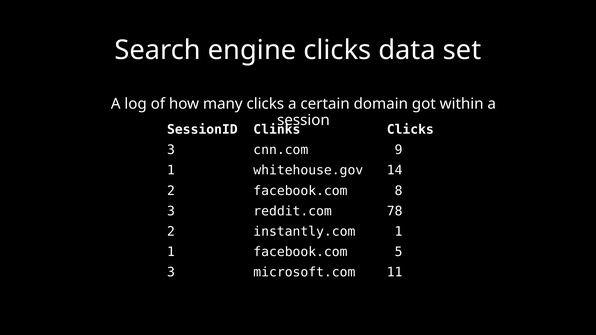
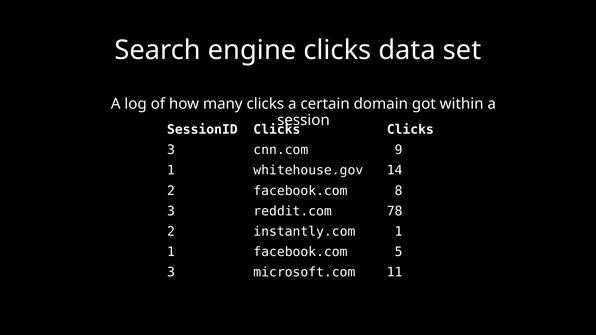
SessionID Clinks: Clinks -> Clicks (277, 130)
